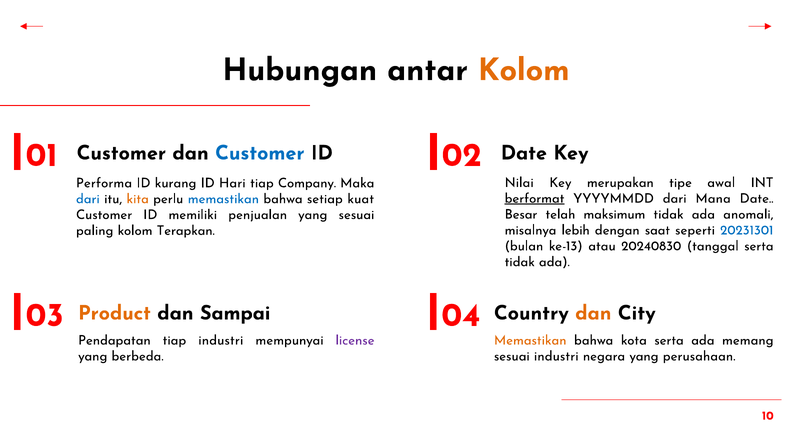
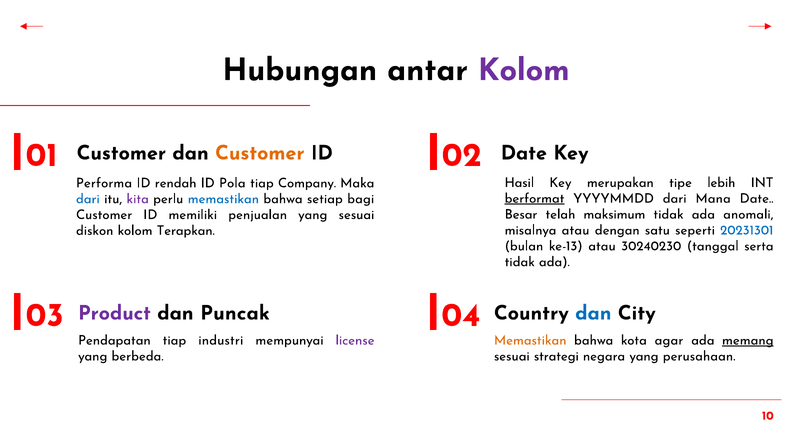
Kolom colour: orange -> purple (524, 70)
Customer colour: blue -> orange (260, 153)
Nilai: Nilai -> Hasil (519, 182)
awal: awal -> lebih (721, 182)
kurang: kurang -> rendah (176, 183)
Hari: Hari -> Pola (232, 183)
kita colour: orange -> purple (138, 199)
kuat: kuat -> bagi (361, 199)
misalnya lebih: lebih -> atau (576, 230)
saat: saat -> satu (657, 230)
paling: paling -> diskon (95, 230)
20240830: 20240830 -> 30240230 (651, 246)
Product colour: orange -> purple (115, 313)
Sampai: Sampai -> Puncak (235, 313)
dan colour: orange -> blue (593, 313)
kota serta: serta -> agar (669, 340)
memang underline: none -> present (748, 340)
sesuai industri: industri -> strategi (556, 356)
